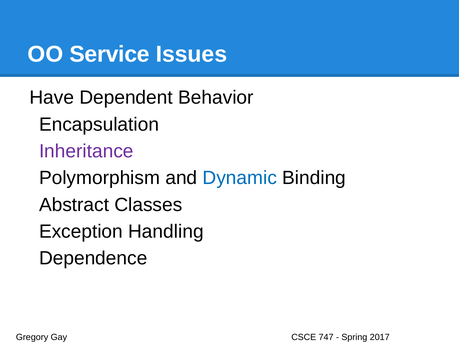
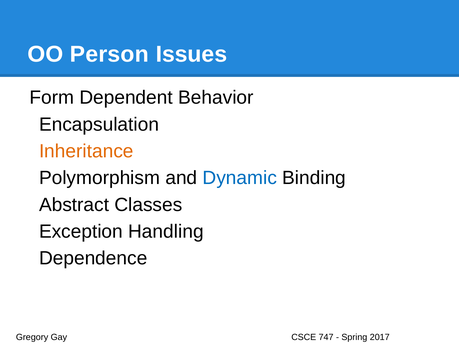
Service: Service -> Person (109, 54)
Have: Have -> Form (52, 98)
Inheritance colour: purple -> orange (86, 151)
